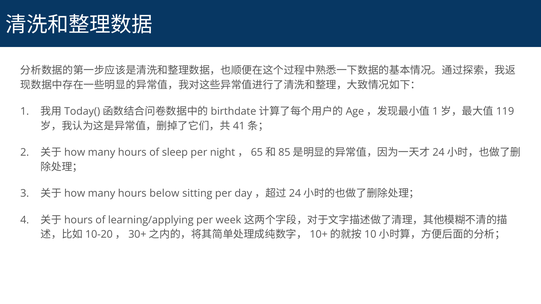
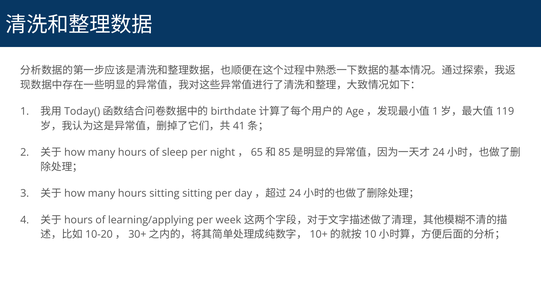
hours below: below -> sitting (164, 194)
